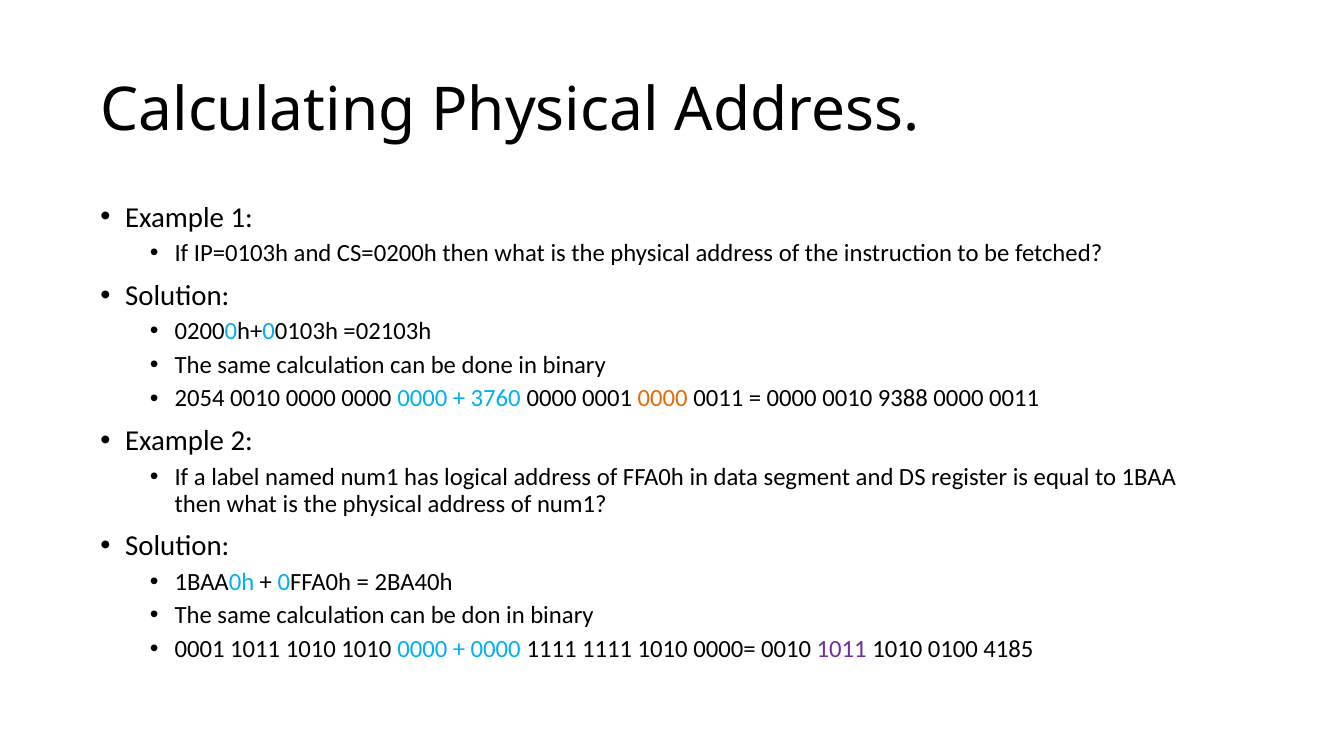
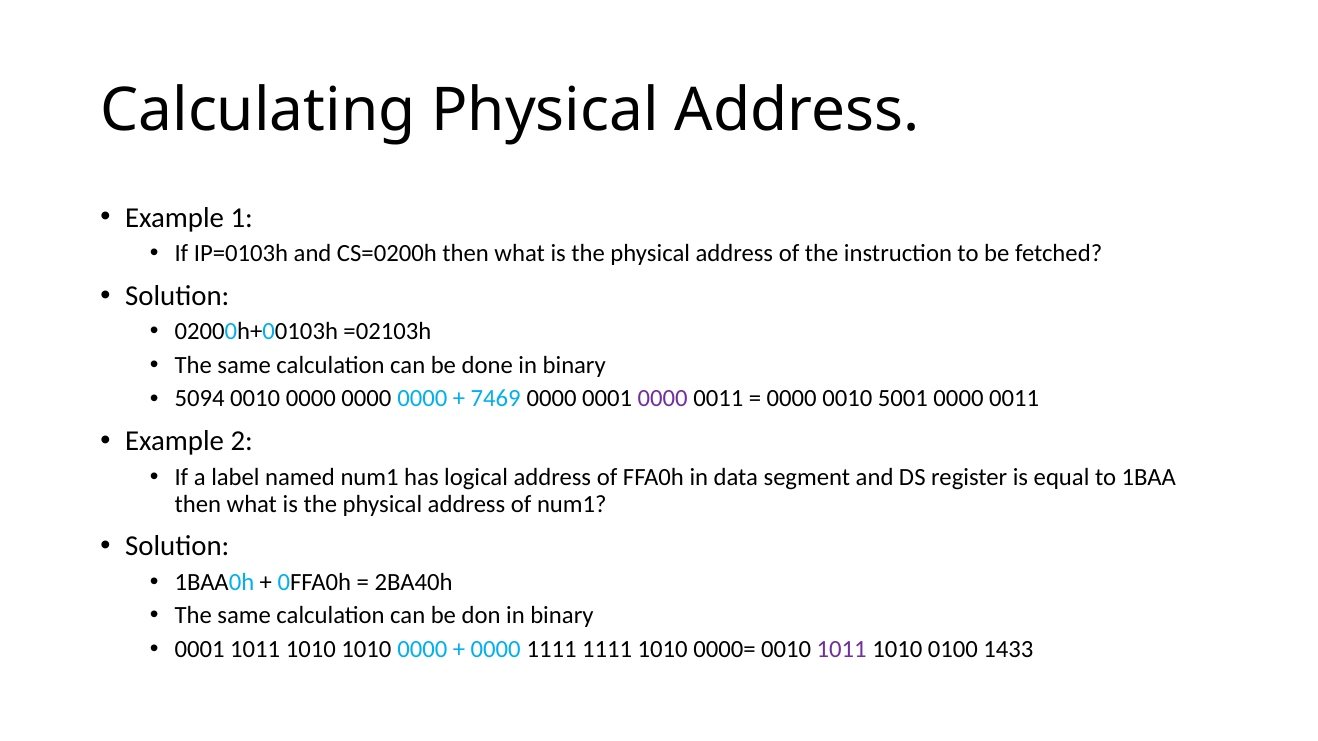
2054: 2054 -> 5094 (200, 399)
3760: 3760 -> 7469 (496, 399)
0000 colour: orange -> purple (663, 399)
9388: 9388 -> 5001 (903, 399)
4185: 4185 -> 1433 (1008, 650)
